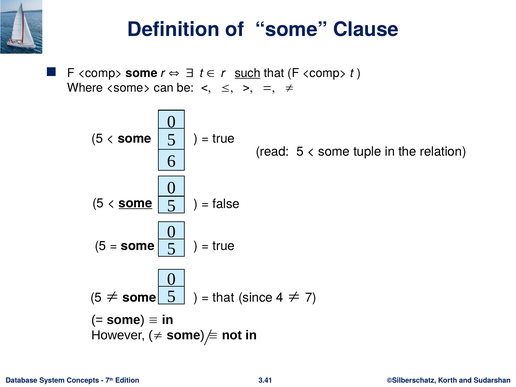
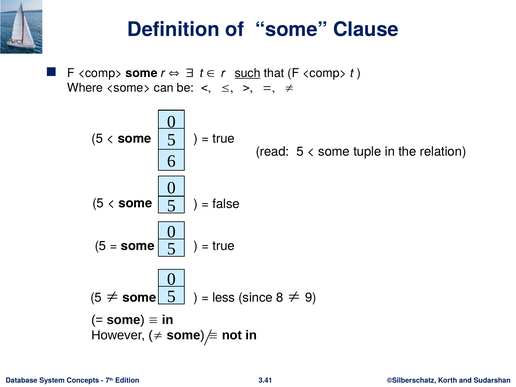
some underline: present -> none (135, 203)
that: that -> less (224, 298)
4: 4 -> 8 (280, 298)
7: 7 -> 9 (311, 298)
